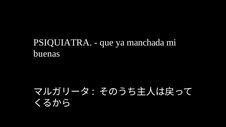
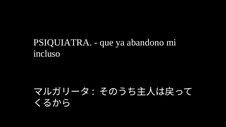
manchada: manchada -> abandono (145, 42)
buenas: buenas -> incluso (47, 54)
